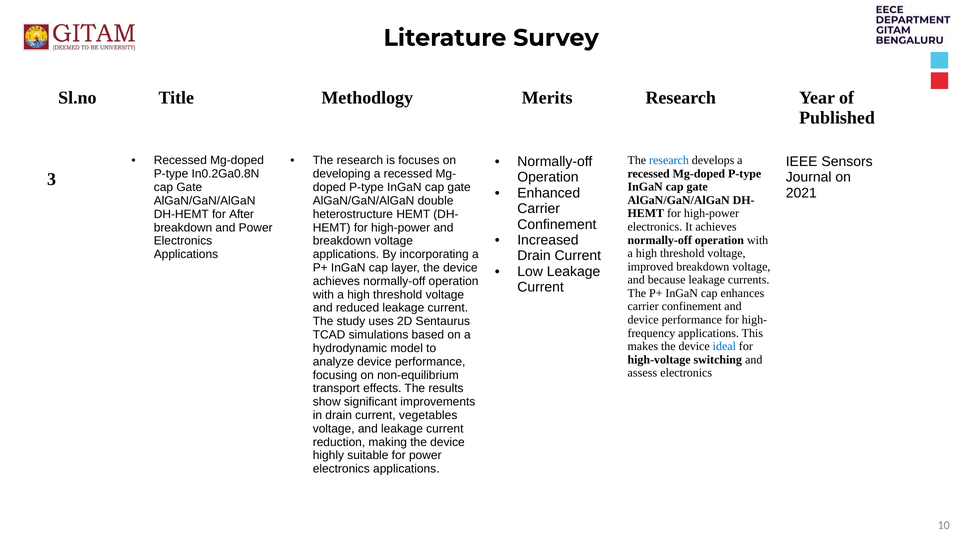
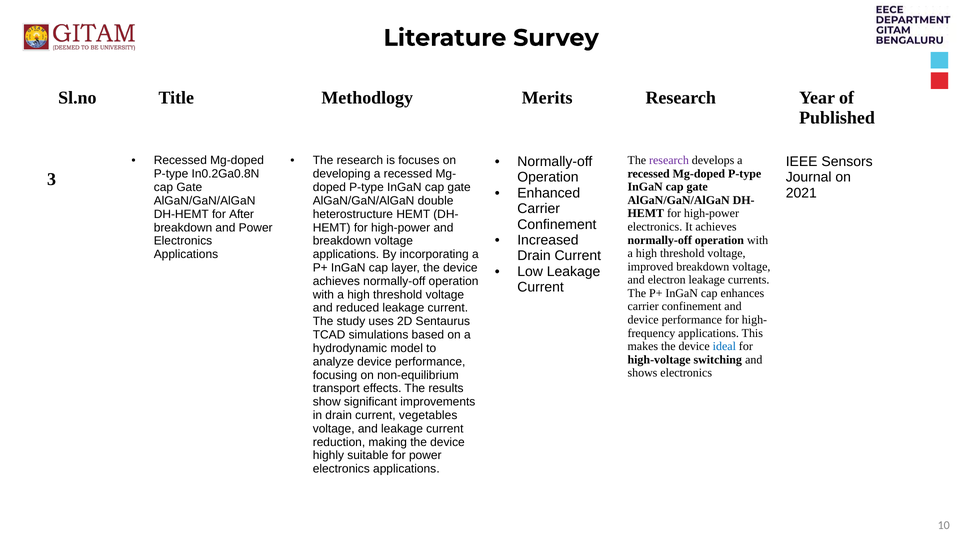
research colour: blue -> purple (669, 160)
because: because -> electron (667, 280)
assess: assess -> shows (642, 373)
